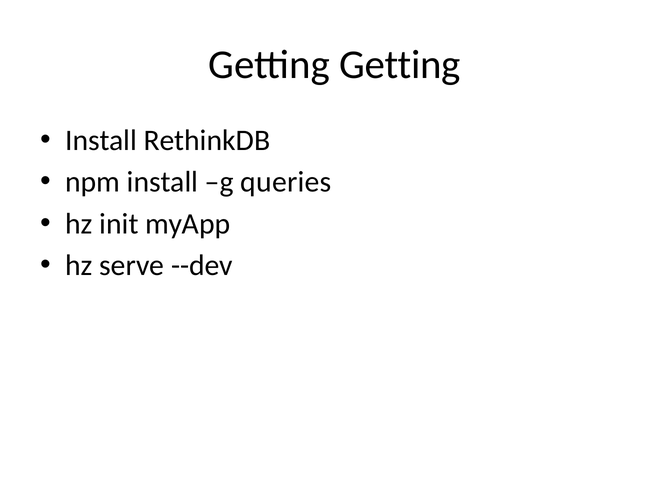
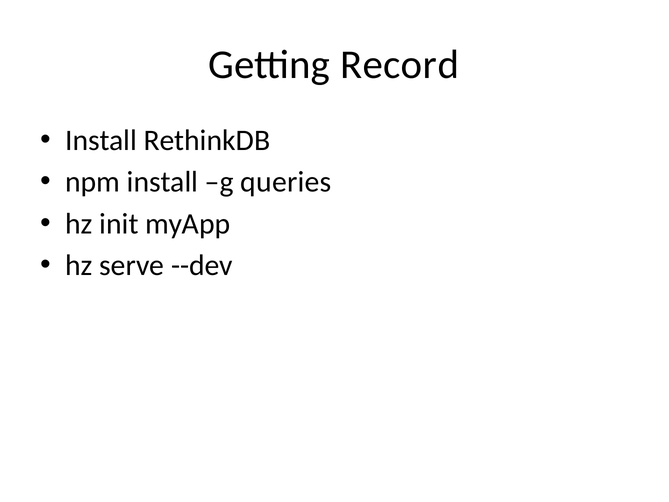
Getting Getting: Getting -> Record (399, 65)
